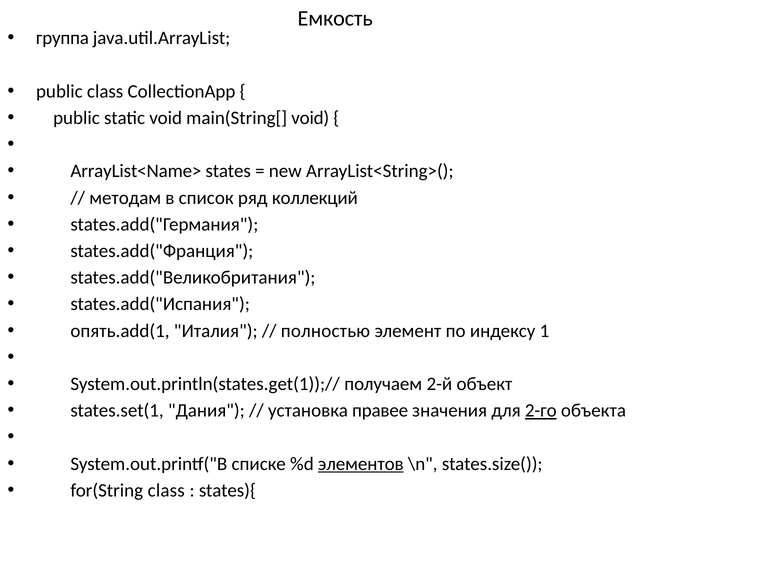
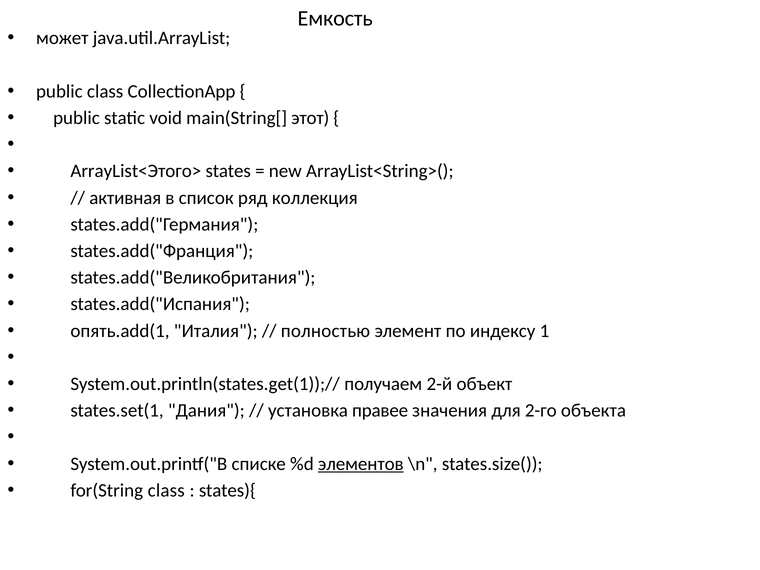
группа: группа -> может (62, 38)
main(String[ void: void -> этот (310, 118)
ArrayList<Name>: ArrayList<Name> -> ArrayList<Этого> (136, 171)
методам: методам -> активная (125, 198)
коллекций: коллекций -> коллекция (315, 198)
2-го underline: present -> none (541, 411)
